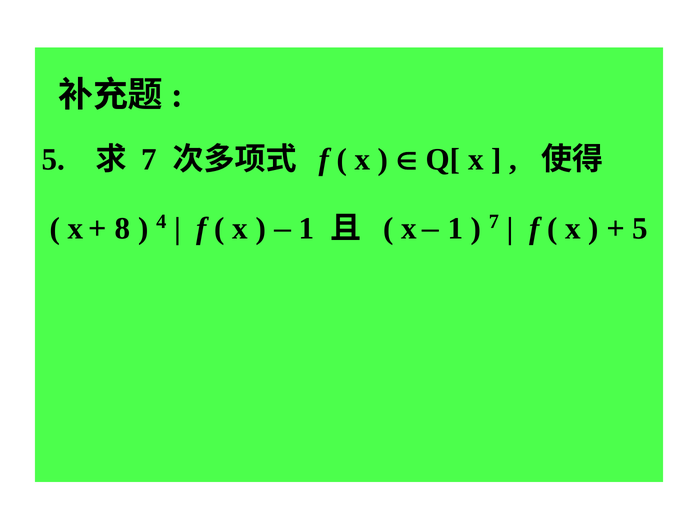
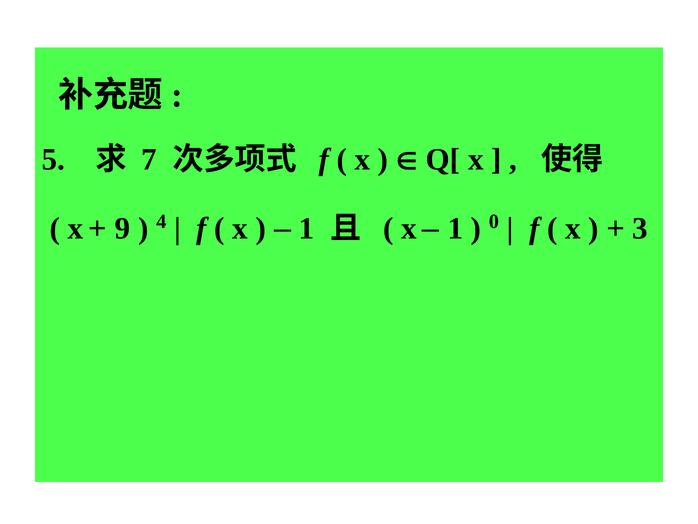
8: 8 -> 9 (123, 228)
7: 7 -> 0 (494, 221)
5: 5 -> 3 (640, 228)
